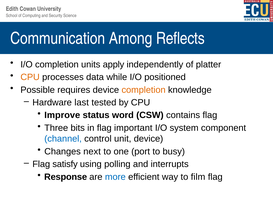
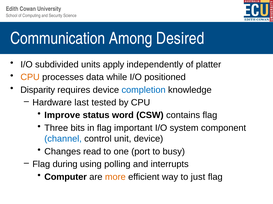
Reflects: Reflects -> Desired (180, 39)
I/O completion: completion -> subdivided (57, 65)
Possible: Possible -> Disparity (38, 90)
completion colour: orange -> blue (144, 90)
next: next -> read (92, 152)
satisfy: satisfy -> during (65, 165)
Response: Response -> Computer (66, 177)
more colour: blue -> orange (115, 177)
film: film -> just (198, 177)
